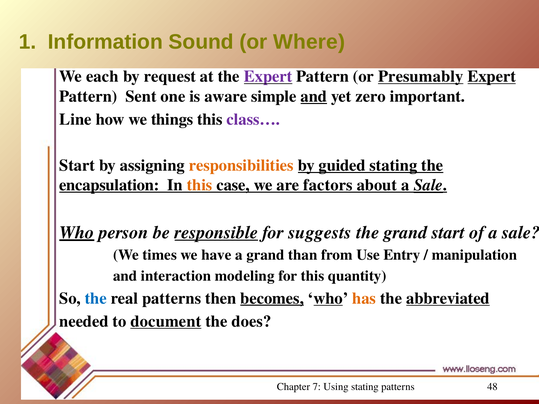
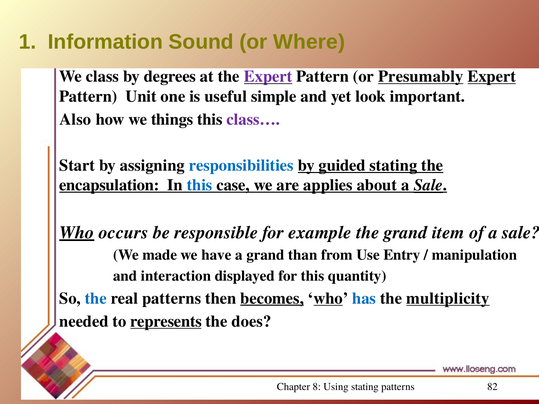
each: each -> class (102, 77)
request: request -> degrees (170, 77)
Sent: Sent -> Unit (141, 96)
aware: aware -> useful (226, 96)
and underline: present -> none (314, 96)
zero: zero -> look (371, 96)
Line: Line -> Also (75, 119)
responsibilities colour: orange -> blue (241, 165)
this colour: orange -> blue (200, 185)
factors: factors -> applies (328, 185)
person: person -> occurs (124, 233)
responsible underline: present -> none (216, 233)
suggests: suggests -> example (320, 233)
grand start: start -> item (448, 233)
times: times -> made (160, 255)
modeling: modeling -> displayed (245, 276)
has colour: orange -> blue (364, 298)
abbreviated: abbreviated -> multiplicity (448, 298)
document: document -> represents (166, 321)
7: 7 -> 8 (317, 387)
48: 48 -> 82 (492, 387)
